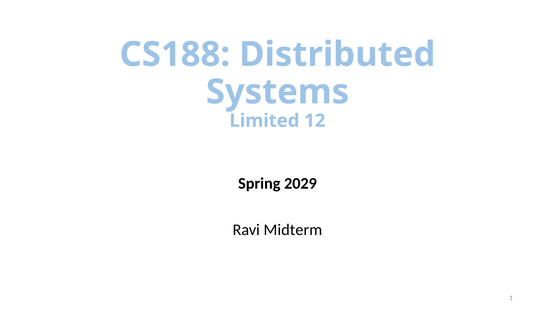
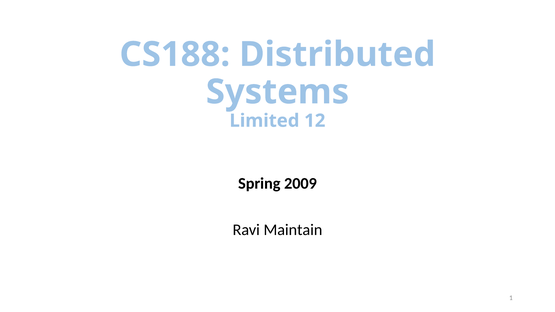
2029: 2029 -> 2009 (300, 184)
Midterm: Midterm -> Maintain (293, 230)
